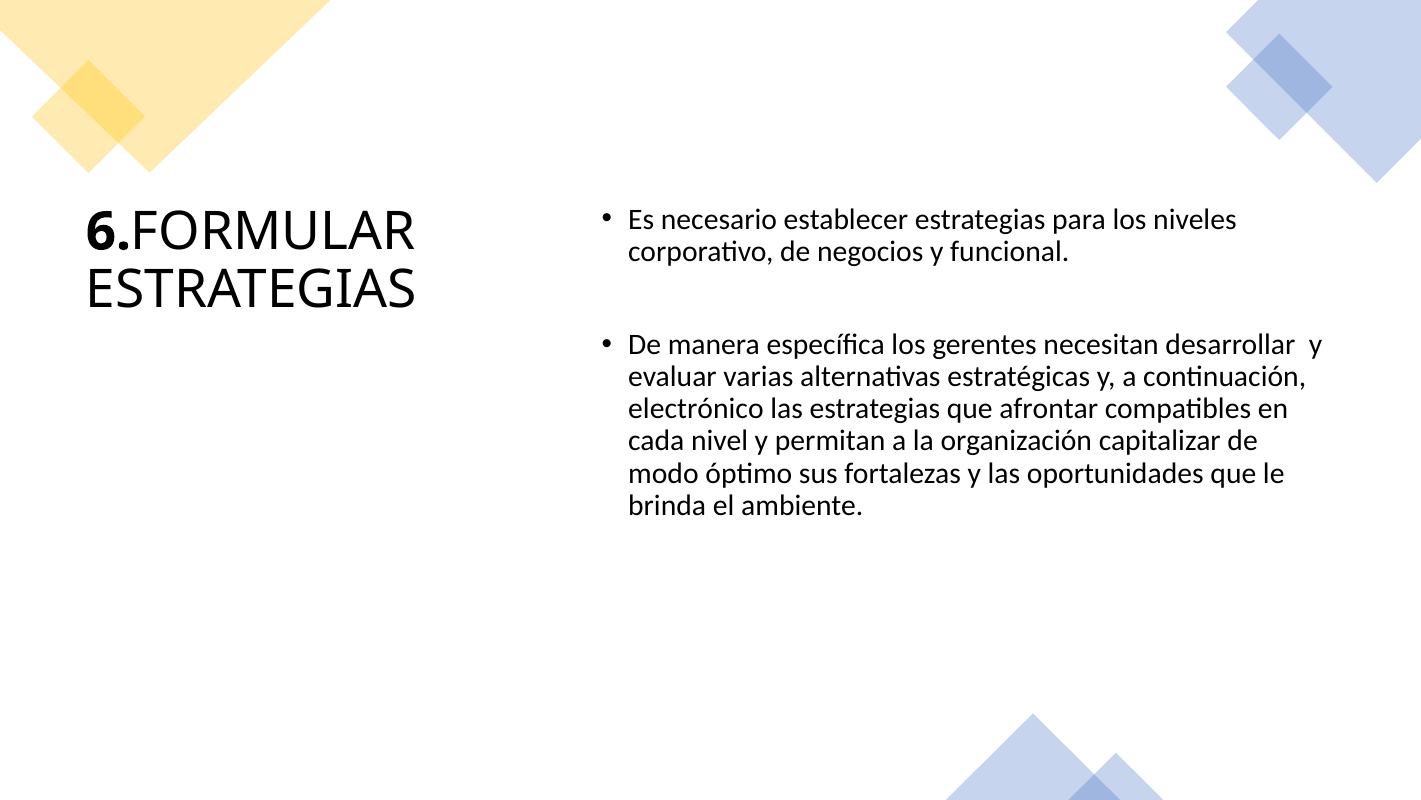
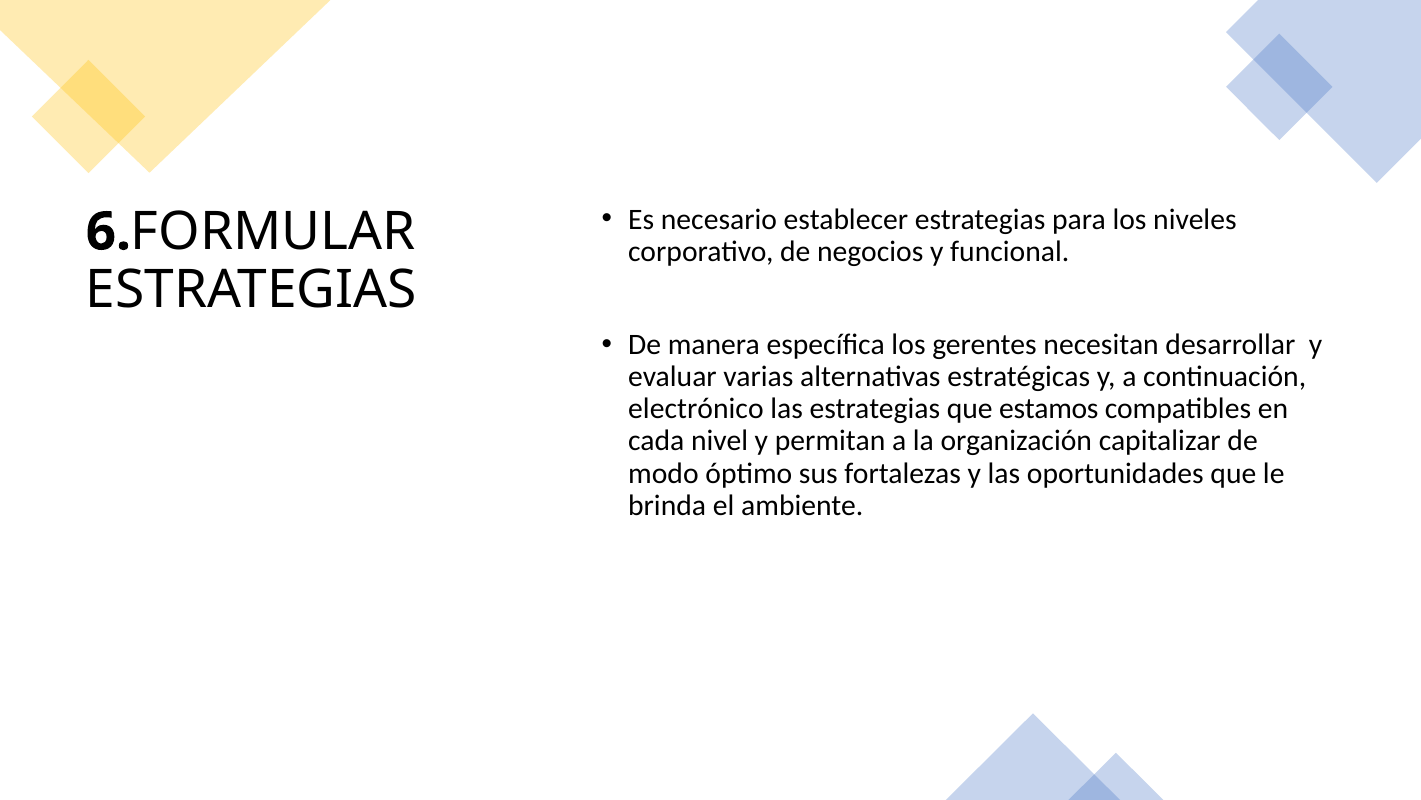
afrontar: afrontar -> estamos (1049, 409)
